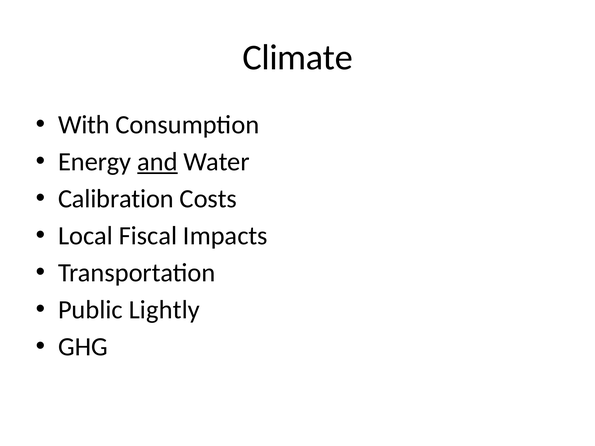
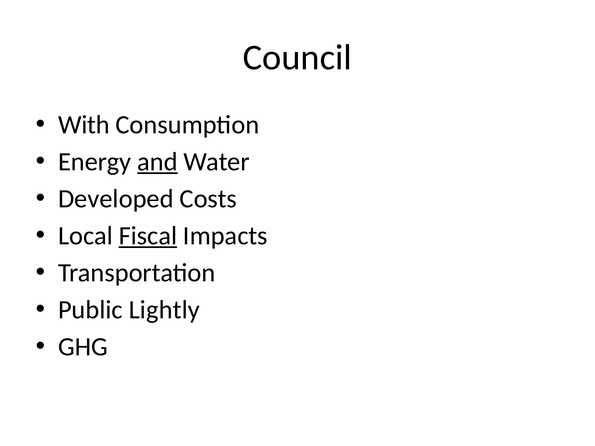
Climate: Climate -> Council (297, 58)
Calibration: Calibration -> Developed (116, 199)
Fiscal underline: none -> present (148, 236)
